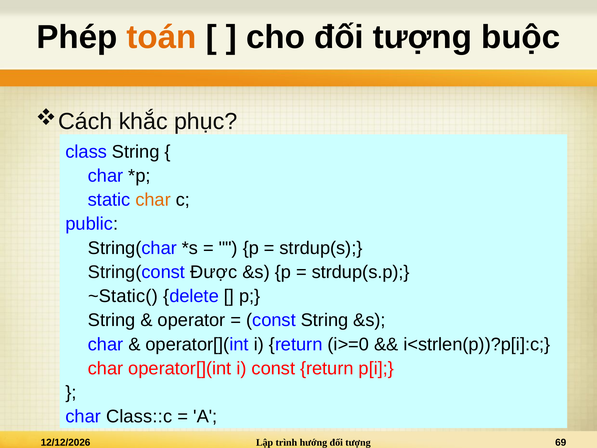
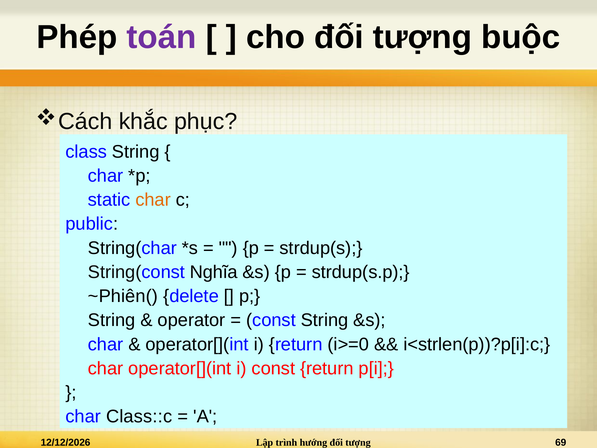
toán colour: orange -> purple (162, 37)
Được: Được -> Nghĩa (214, 272)
~Static(: ~Static( -> ~Phiên( (123, 296)
